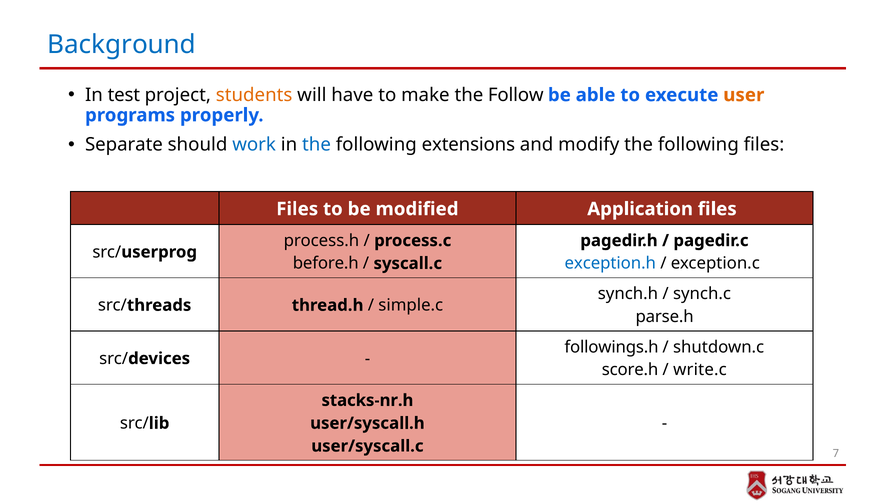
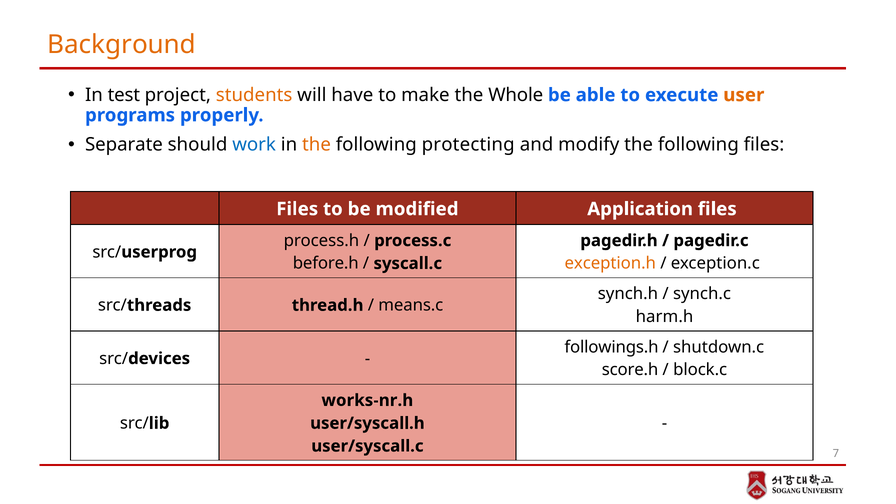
Background colour: blue -> orange (122, 45)
Follow: Follow -> Whole (516, 95)
the colour: blue -> orange (317, 145)
extensions: extensions -> protecting (468, 145)
exception.h colour: blue -> orange (610, 263)
simple.c: simple.c -> means.c (411, 305)
parse.h: parse.h -> harm.h (664, 317)
write.c: write.c -> block.c (700, 370)
stacks-nr.h: stacks-nr.h -> works-nr.h (367, 400)
